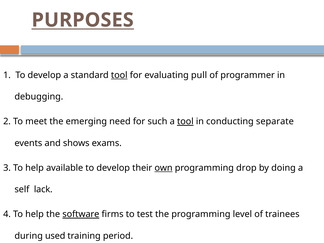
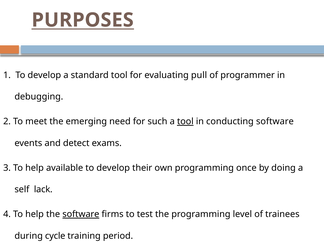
tool underline: present -> none (119, 75)
conducting separate: separate -> software (275, 122)
shows: shows -> detect (76, 143)
own underline: present -> none (164, 168)
drop: drop -> once (246, 168)
used: used -> cycle (55, 236)
